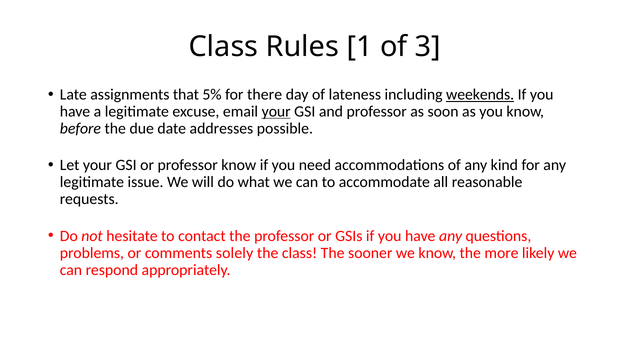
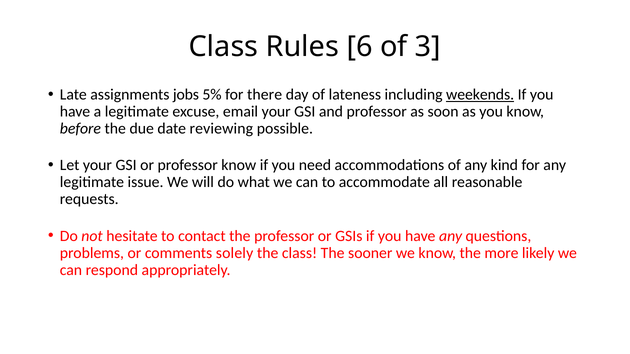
1: 1 -> 6 (360, 47)
that: that -> jobs (186, 95)
your underline: present -> none (276, 112)
addresses: addresses -> reviewing (221, 129)
